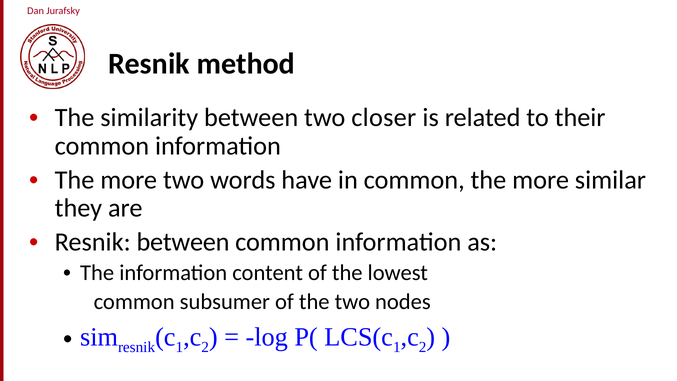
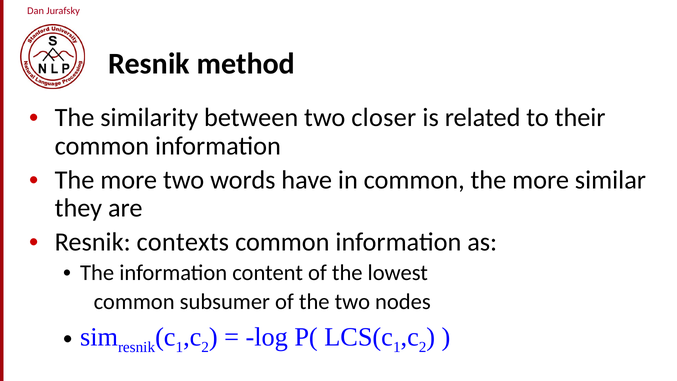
Resnik between: between -> contexts (183, 242)
